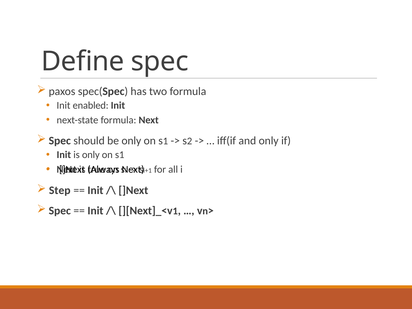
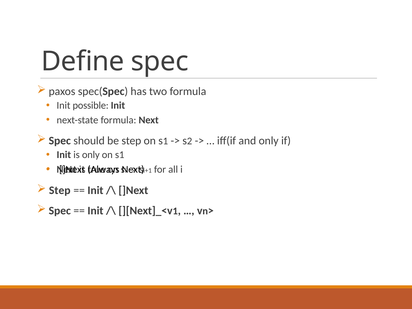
enabled: enabled -> possible (91, 105)
be only: only -> step (131, 141)
